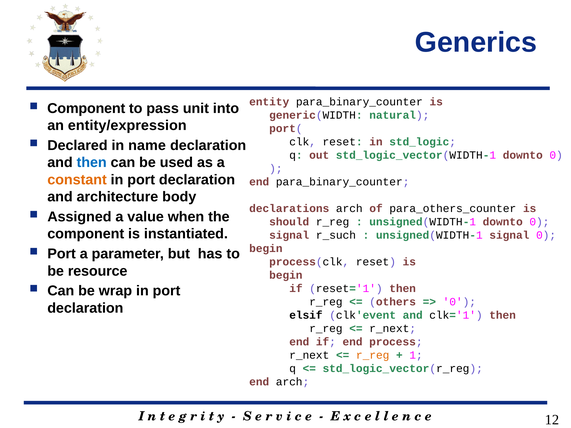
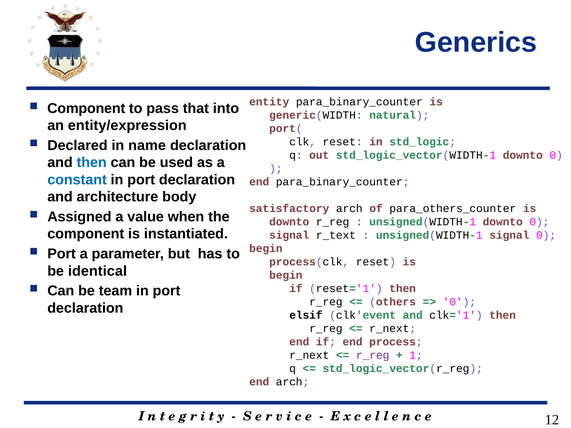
unit: unit -> that (196, 108)
constant colour: orange -> blue (77, 180)
declarations: declarations -> satisfactory (289, 209)
should: should -> downto (289, 222)
r_such: r_such -> r_text (336, 235)
resource: resource -> identical (98, 271)
wrap: wrap -> team (115, 291)
r_reg colour: orange -> purple (373, 355)
